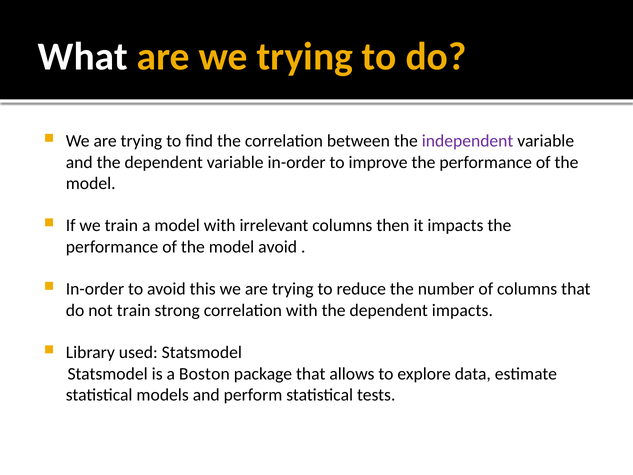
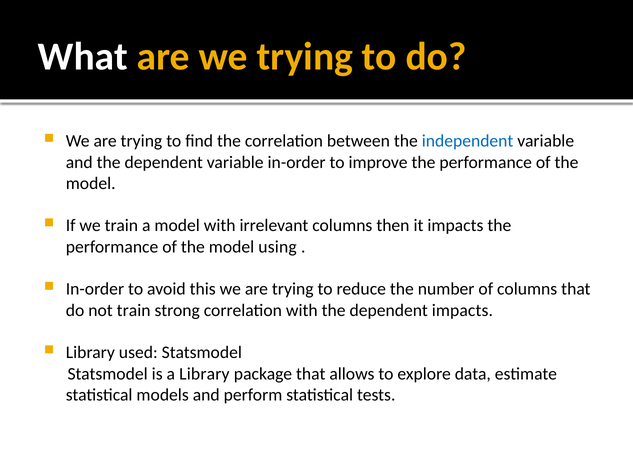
independent colour: purple -> blue (468, 141)
model avoid: avoid -> using (278, 247)
a Boston: Boston -> Library (204, 373)
